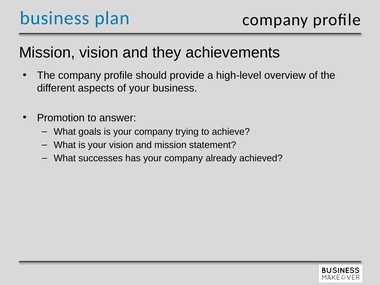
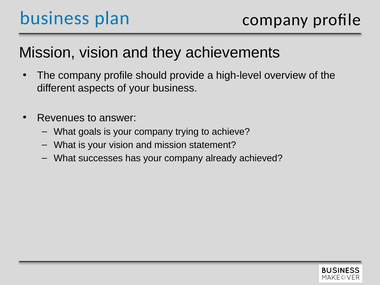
Promotion: Promotion -> Revenues (61, 118)
